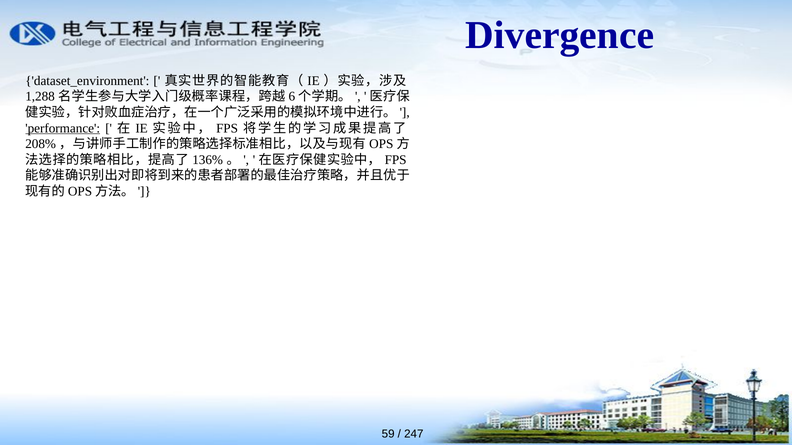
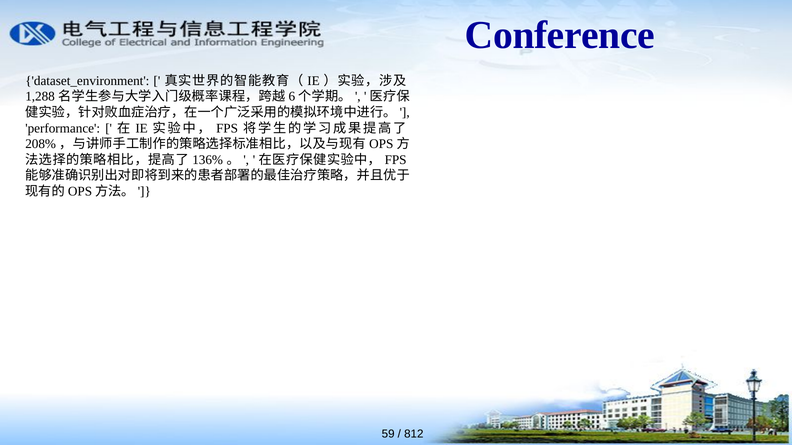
Divergence: Divergence -> Conference (560, 35)
performance underline: present -> none (63, 128)
247: 247 -> 812 (414, 435)
